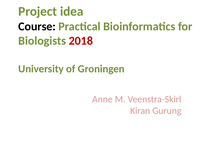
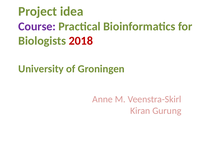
Course colour: black -> purple (37, 26)
